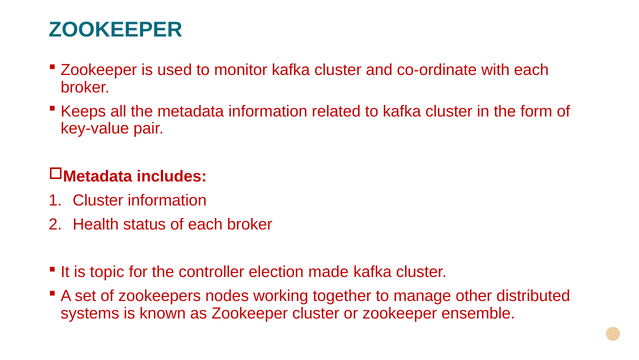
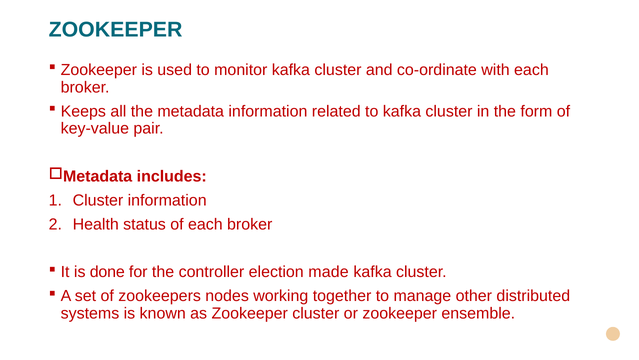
topic: topic -> done (107, 272)
